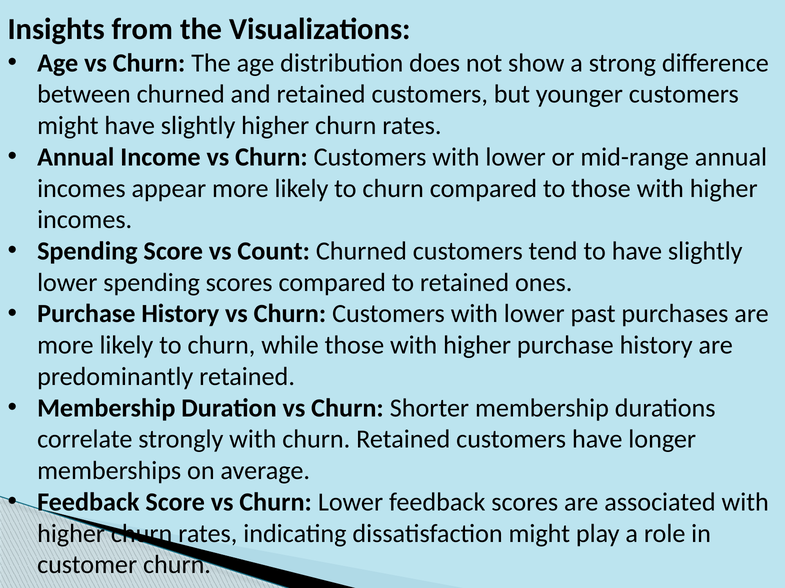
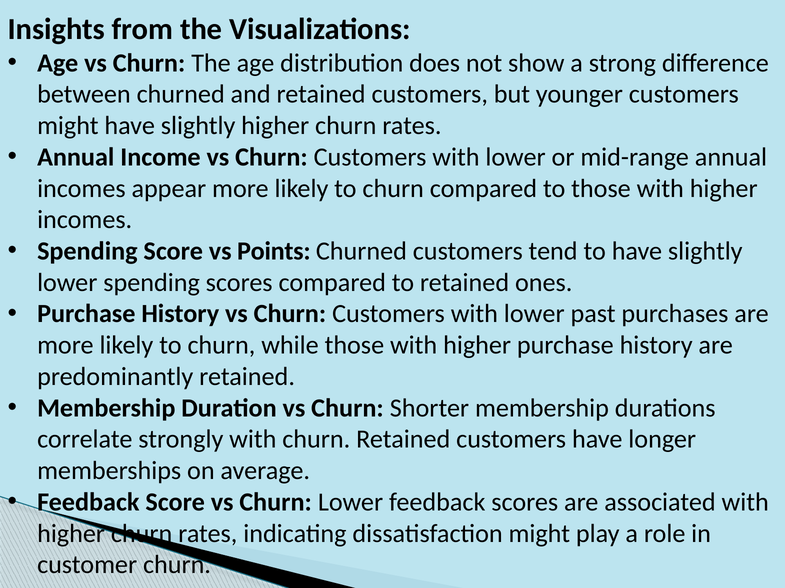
Count: Count -> Points (274, 251)
